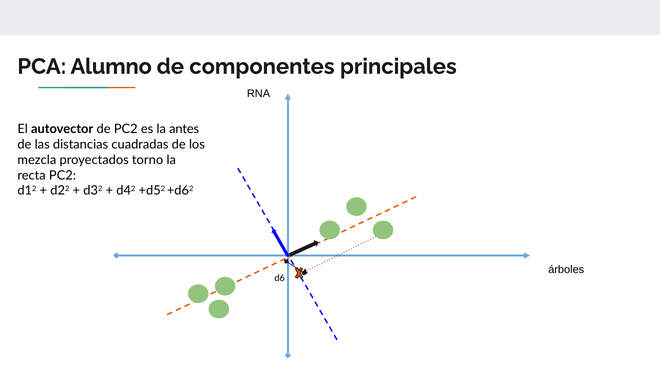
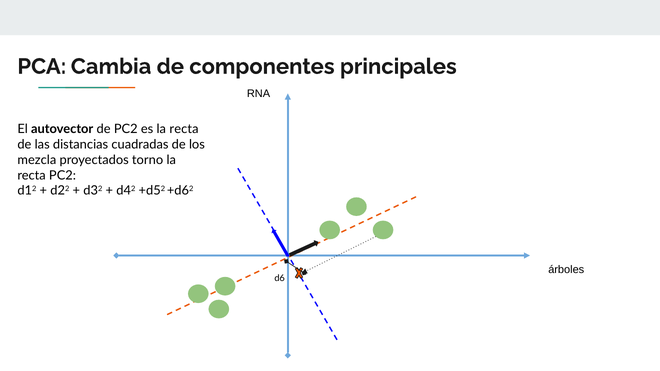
Alumno: Alumno -> Cambia (111, 67)
es la antes: antes -> recta (184, 129)
